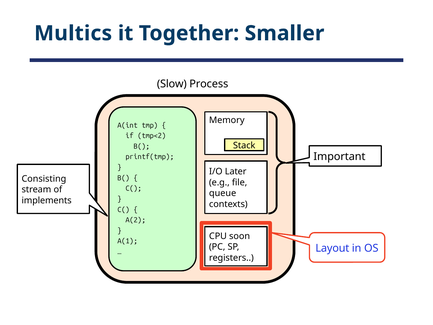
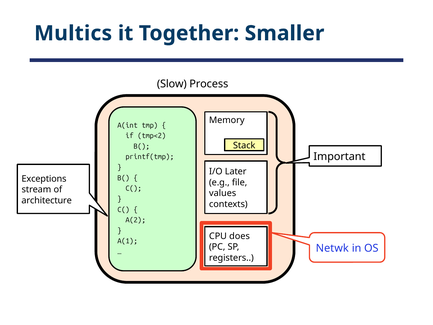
Consisting: Consisting -> Exceptions (44, 179)
queue: queue -> values (223, 193)
implements: implements -> architecture (47, 200)
soon: soon -> does (240, 236)
Layout: Layout -> Netwk (332, 248)
